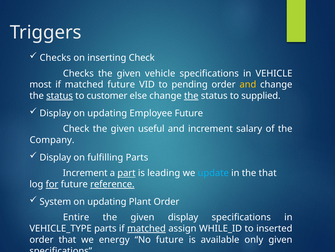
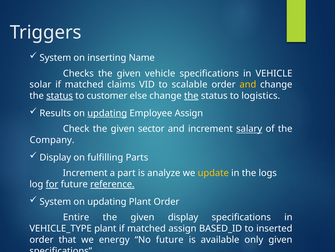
Checks: Checks -> System (55, 58)
inserting Check: Check -> Name (142, 58)
most: most -> solar (40, 84)
matched future: future -> claims (121, 84)
pending: pending -> scalable (190, 84)
supplied: supplied -> logistics (261, 96)
Display: Display -> Results (55, 113)
updating underline: none -> present (107, 113)
Employee Future: Future -> Assign (189, 113)
useful: useful -> sector (151, 129)
salary underline: none -> present (249, 129)
part underline: present -> none (126, 173)
leading: leading -> analyze (164, 173)
update colour: light blue -> yellow (213, 173)
the that: that -> logs (268, 173)
VEHICLE_TYPE parts: parts -> plant (105, 228)
matched underline: present -> none (146, 228)
WHILE_ID: WHILE_ID -> BASED_ID (221, 228)
